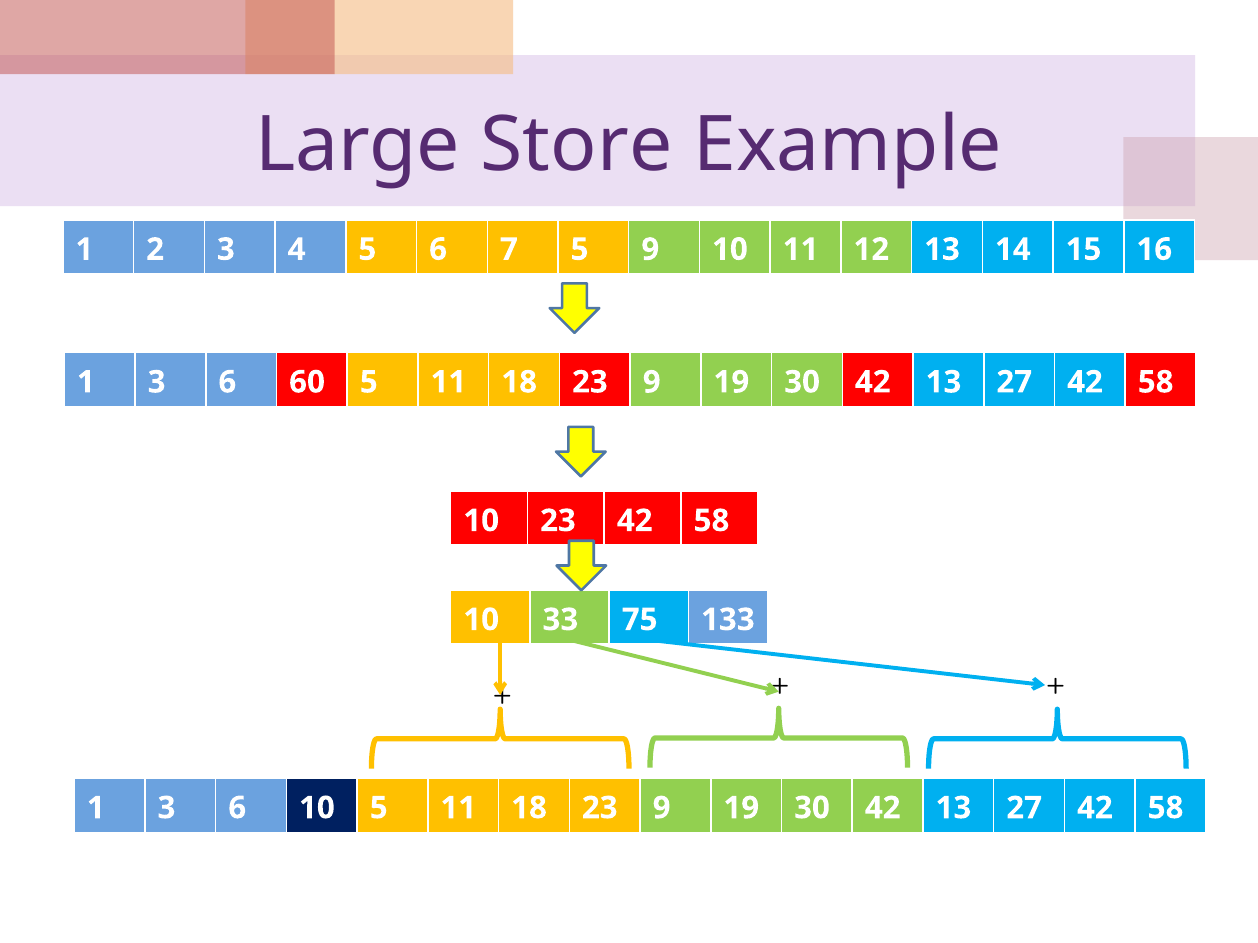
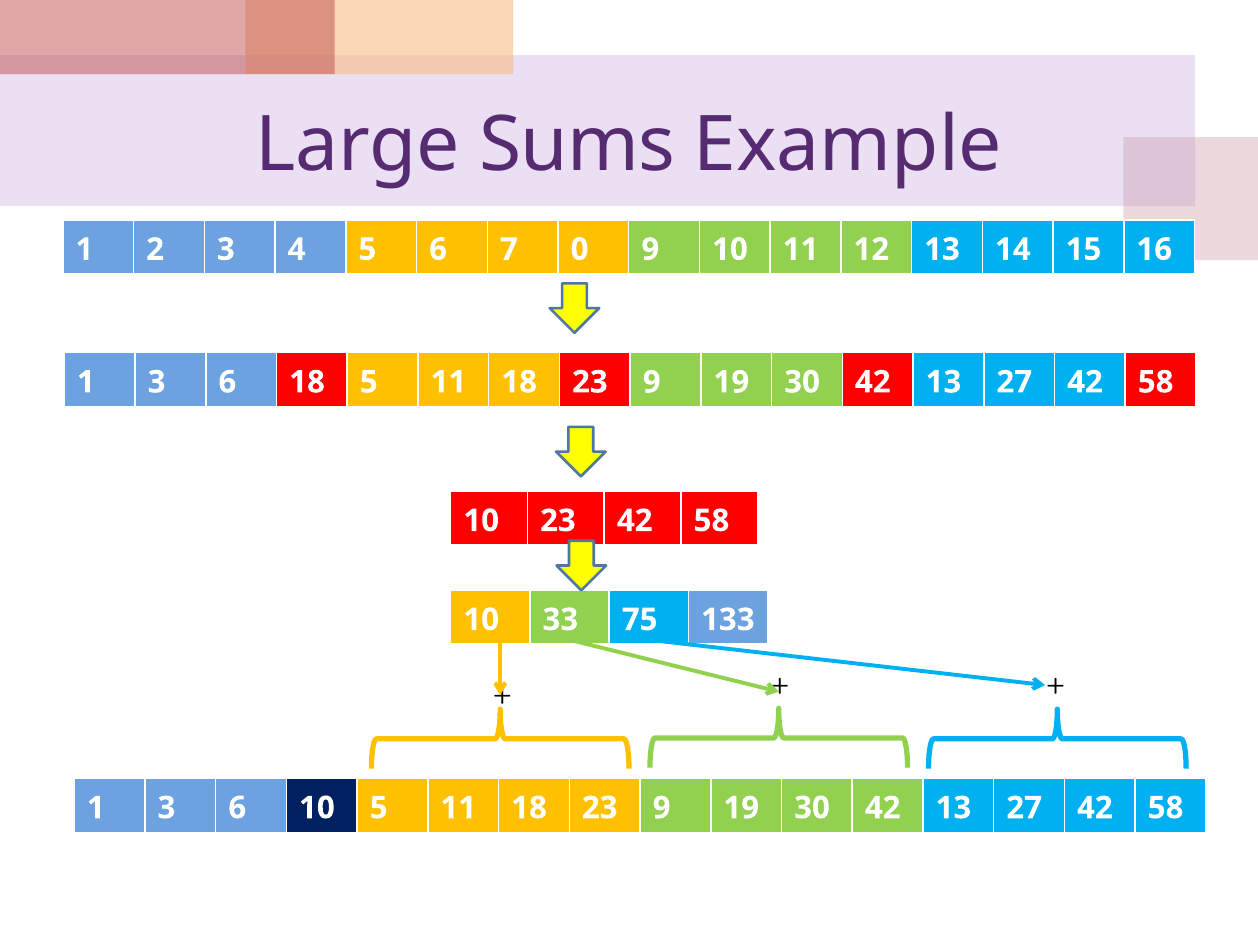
Store: Store -> Sums (577, 146)
7 5: 5 -> 0 (580, 250)
6 60: 60 -> 18 (307, 382)
